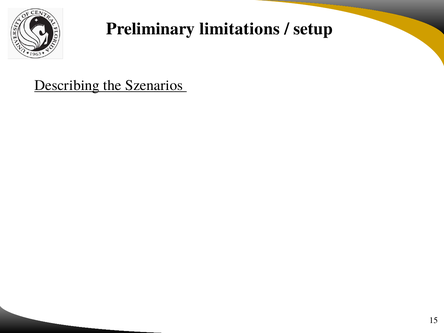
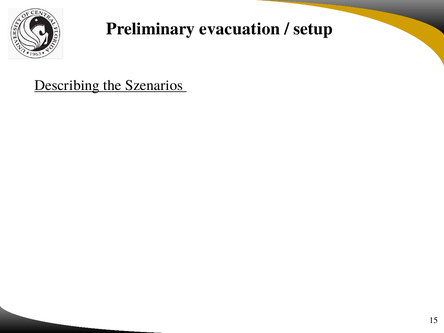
limitations: limitations -> evacuation (240, 29)
